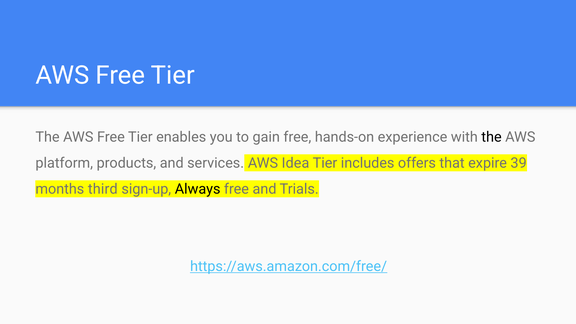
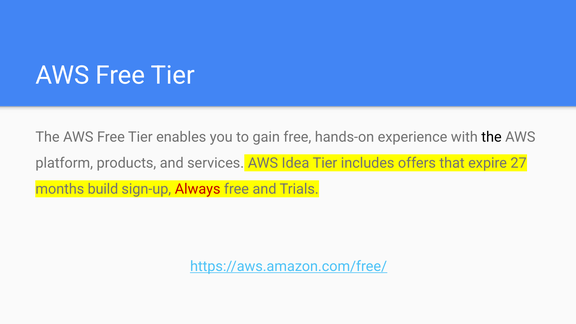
39: 39 -> 27 (519, 163)
third: third -> build (103, 189)
Always colour: black -> red (198, 189)
